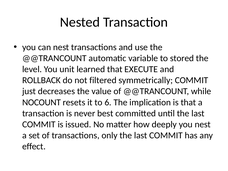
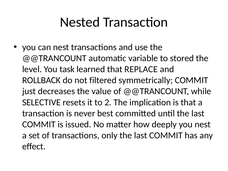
unit: unit -> task (67, 69)
EXECUTE: EXECUTE -> REPLACE (141, 69)
NOCOUNT: NOCOUNT -> SELECTIVE (41, 102)
6: 6 -> 2 (108, 102)
